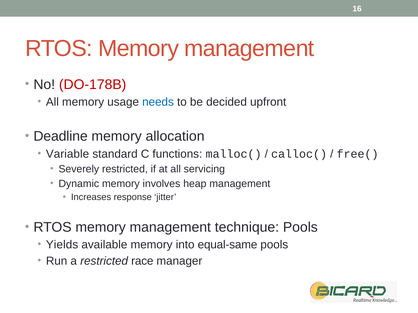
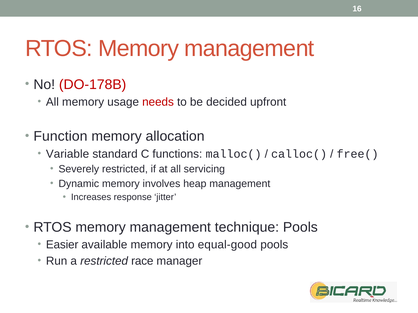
needs colour: blue -> red (158, 102)
Deadline: Deadline -> Function (60, 137)
Yields: Yields -> Easier (62, 245)
equal-same: equal-same -> equal-good (227, 245)
